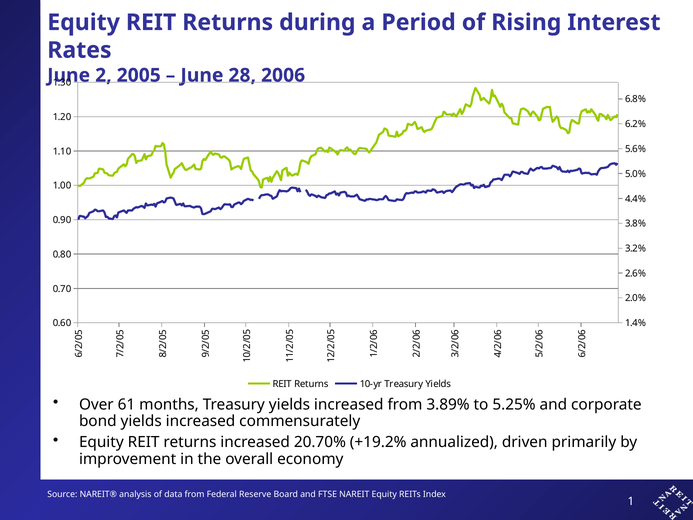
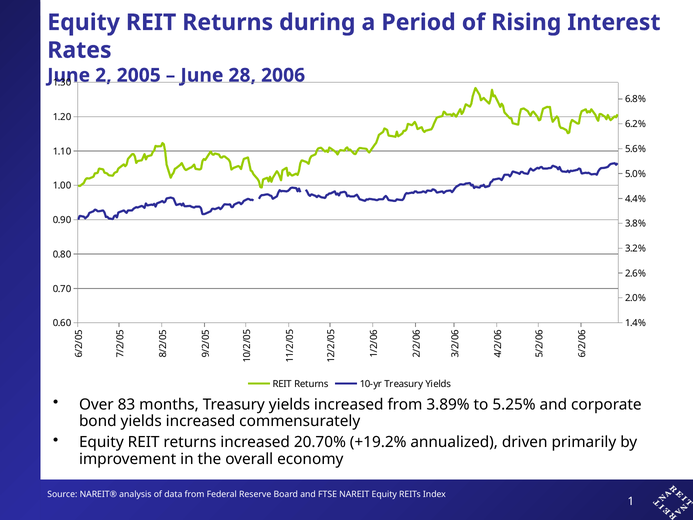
61: 61 -> 83 (126, 404)
